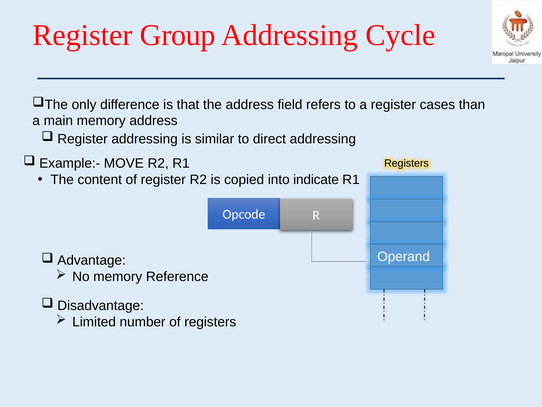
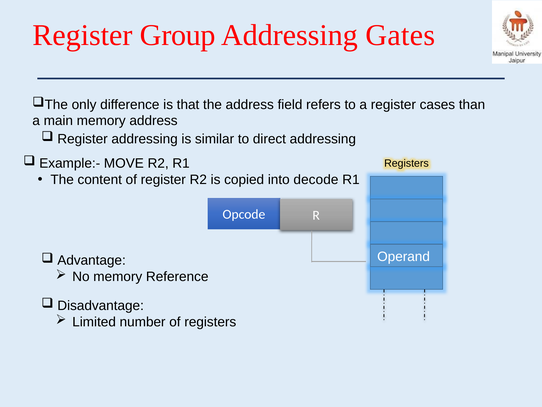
Cycle: Cycle -> Gates (400, 35)
indicate: indicate -> decode (316, 179)
